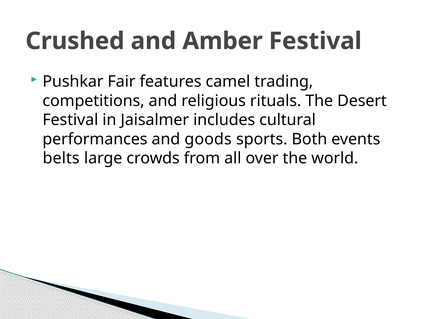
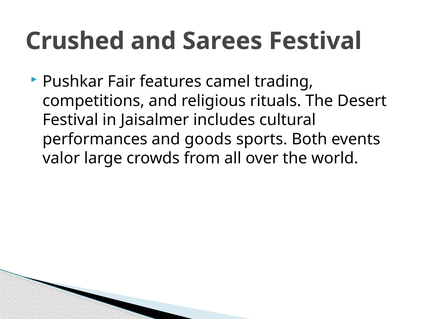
Amber: Amber -> Sarees (222, 41)
belts: belts -> valor (61, 158)
